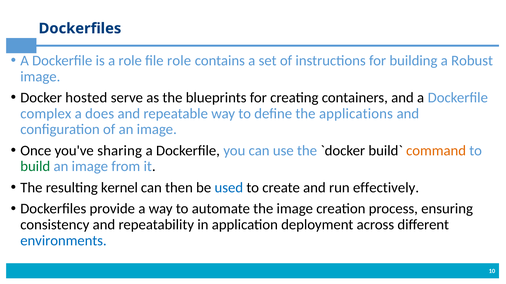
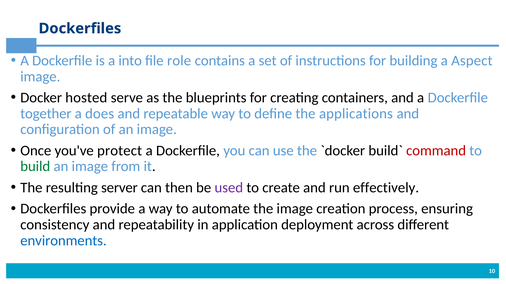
a role: role -> into (130, 61)
Robust: Robust -> Aspect (472, 61)
complex: complex -> together (46, 114)
sharing: sharing -> protect (120, 151)
command colour: orange -> red (436, 151)
kernel: kernel -> server (119, 188)
used colour: blue -> purple (229, 188)
